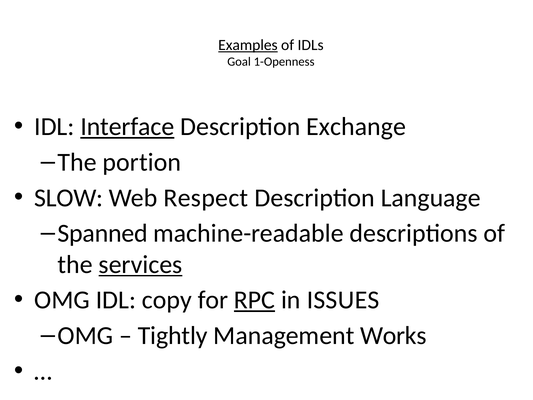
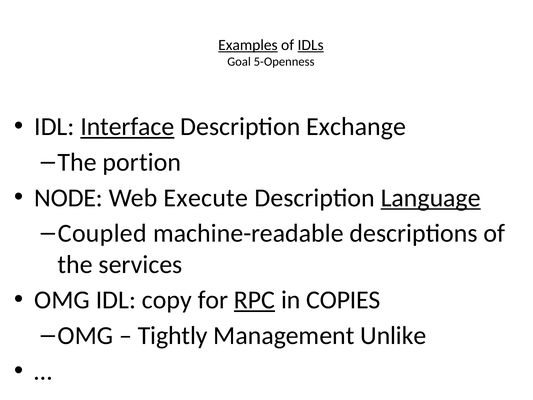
IDLs underline: none -> present (311, 45)
1-Openness: 1-Openness -> 5-Openness (284, 62)
SLOW: SLOW -> NODE (69, 198)
Respect: Respect -> Execute (206, 198)
Language underline: none -> present (431, 198)
Spanned: Spanned -> Coupled (102, 233)
services underline: present -> none (140, 264)
ISSUES: ISSUES -> COPIES (343, 300)
Works: Works -> Unlike (393, 335)
